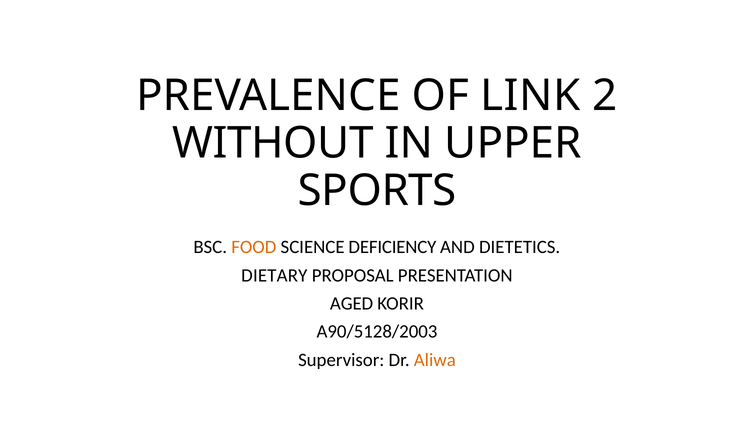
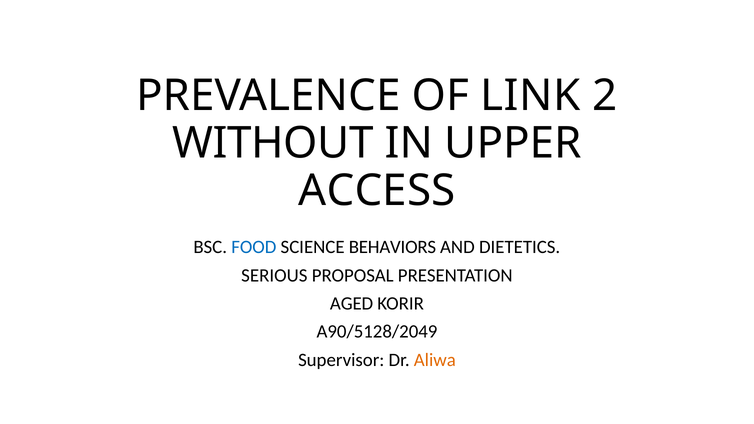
SPORTS: SPORTS -> ACCESS (377, 191)
FOOD colour: orange -> blue (254, 247)
DEFICIENCY: DEFICIENCY -> BEHAVIORS (392, 247)
DIETARY: DIETARY -> SERIOUS (274, 275)
A90/5128/2003: A90/5128/2003 -> A90/5128/2049 (377, 332)
